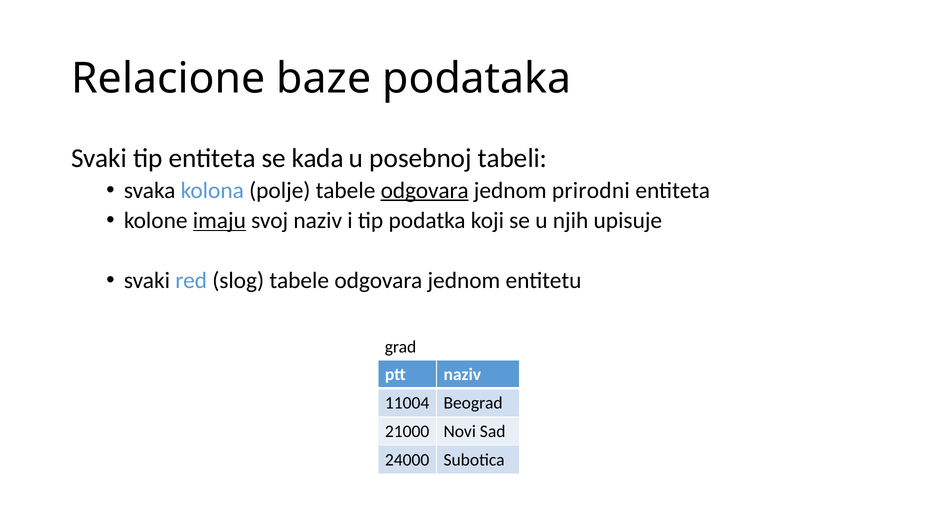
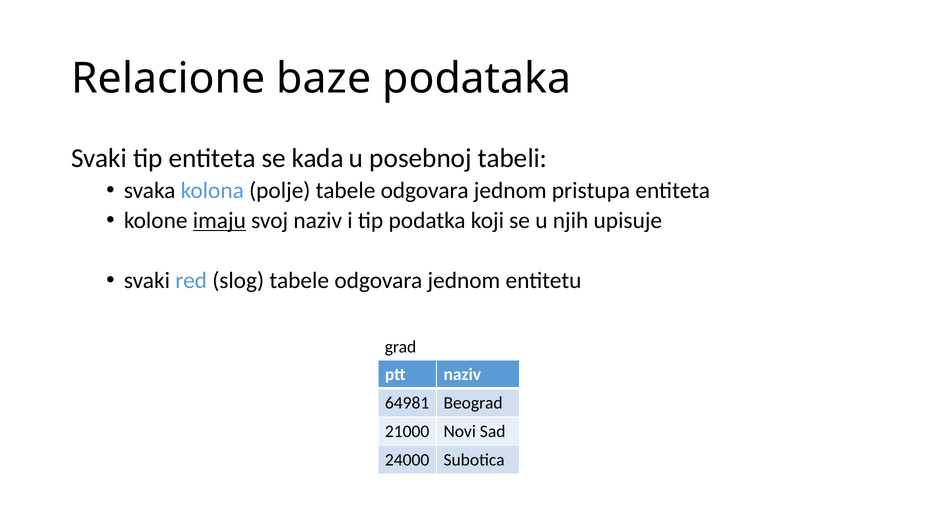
odgovara underline: present -> none (425, 190)
prirodni: prirodni -> pristupa (591, 190)
11004: 11004 -> 64981 (407, 403)
